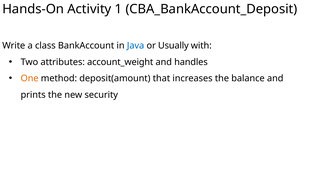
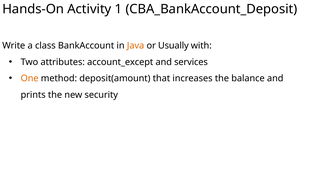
Java colour: blue -> orange (136, 46)
account_weight: account_weight -> account_except (120, 62)
handles: handles -> services (191, 62)
